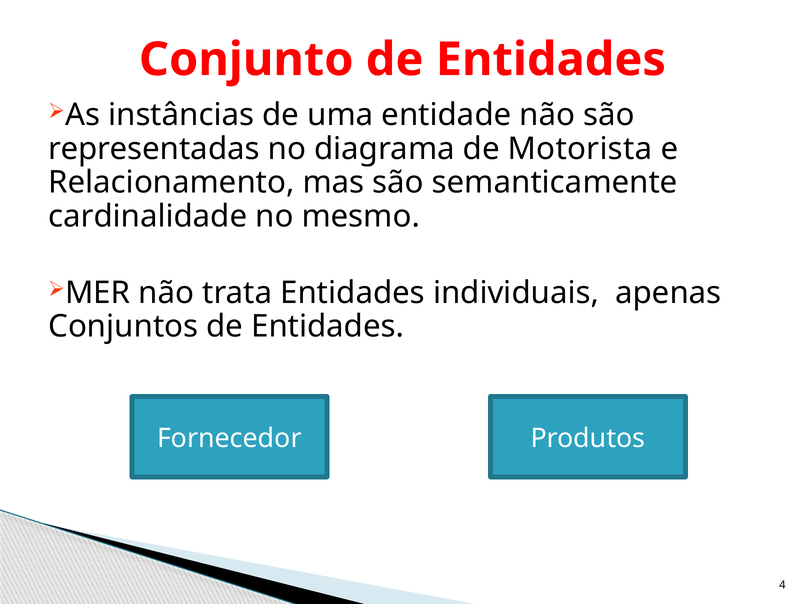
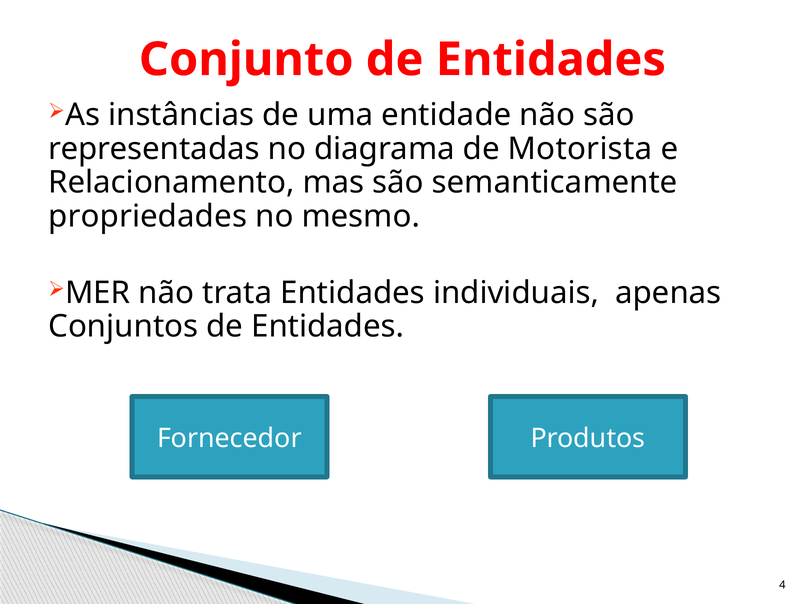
cardinalidade: cardinalidade -> propriedades (148, 216)
